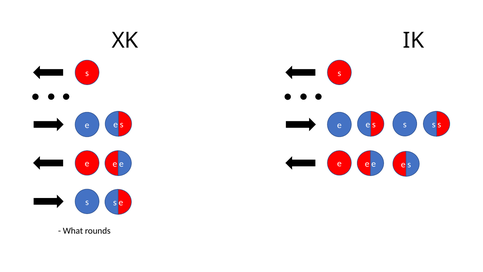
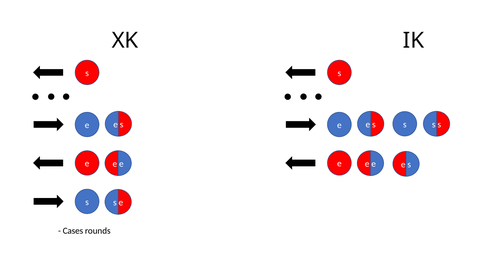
What: What -> Cases (73, 231)
